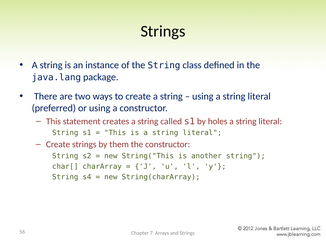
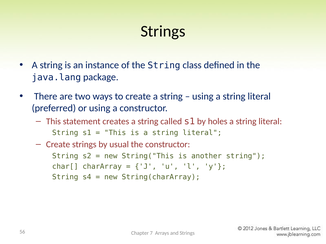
them: them -> usual (119, 145)
